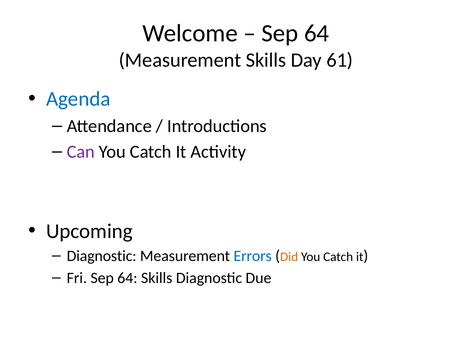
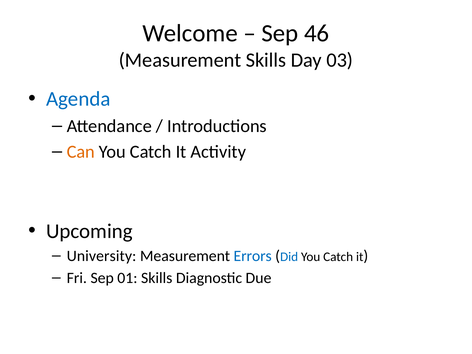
64: 64 -> 46 (317, 33)
61: 61 -> 03 (340, 60)
Can colour: purple -> orange (81, 152)
Diagnostic: Diagnostic -> University (102, 256)
Did colour: orange -> blue (289, 257)
Fri Sep 64: 64 -> 01 (127, 278)
